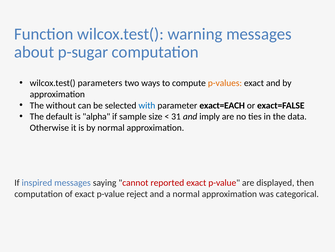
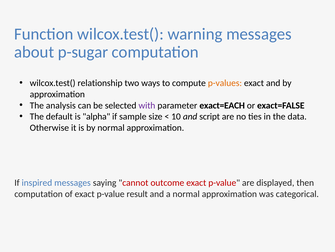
parameters: parameters -> relationship (100, 83)
without: without -> analysis (61, 105)
with colour: blue -> purple (147, 105)
31: 31 -> 10 (176, 116)
imply: imply -> script (210, 116)
reported: reported -> outcome (167, 182)
reject: reject -> result (137, 193)
